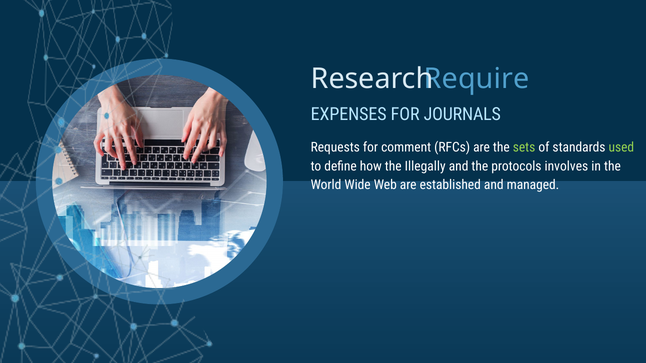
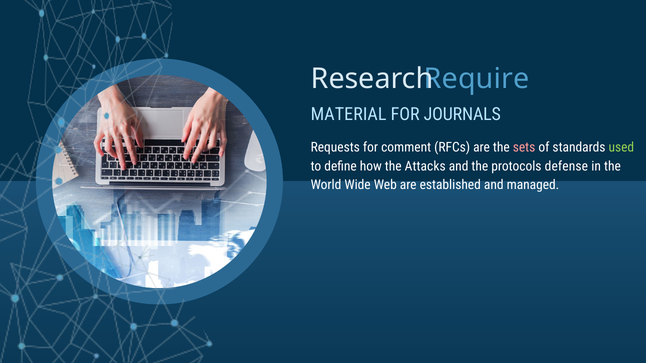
EXPENSES: EXPENSES -> MATERIAL (349, 115)
sets colour: light green -> pink (524, 147)
Illegally: Illegally -> Attacks (425, 166)
involves: involves -> defense (566, 166)
